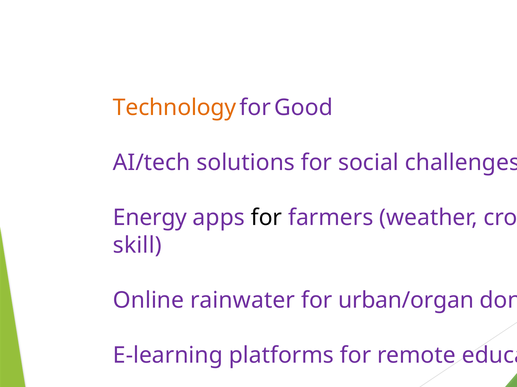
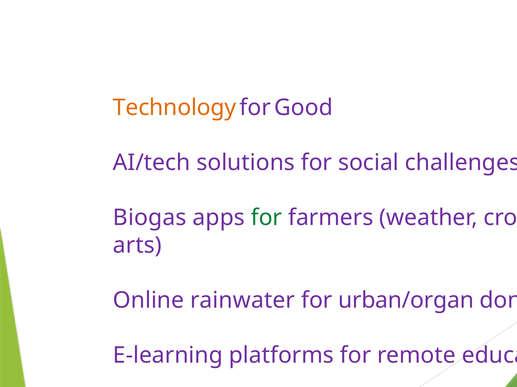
Energy: Energy -> Biogas (150, 218)
for colour: black -> green (266, 218)
skill: skill -> arts (137, 246)
